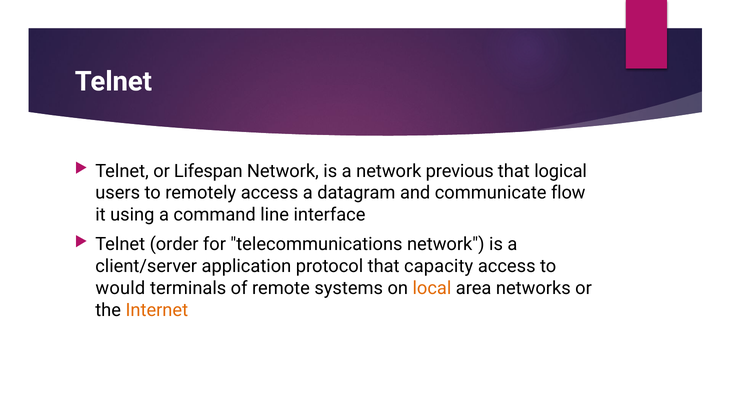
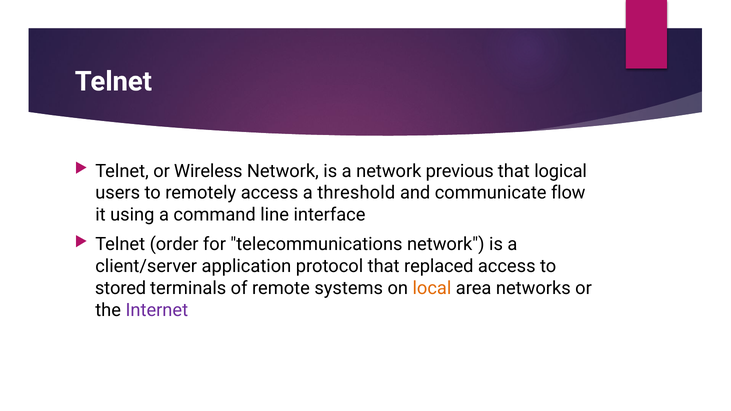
Lifespan: Lifespan -> Wireless (208, 171)
datagram: datagram -> threshold (356, 193)
capacity: capacity -> replaced (439, 266)
would: would -> stored (121, 288)
Internet colour: orange -> purple (157, 310)
